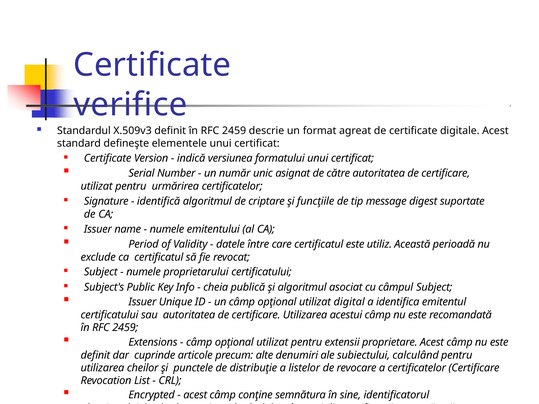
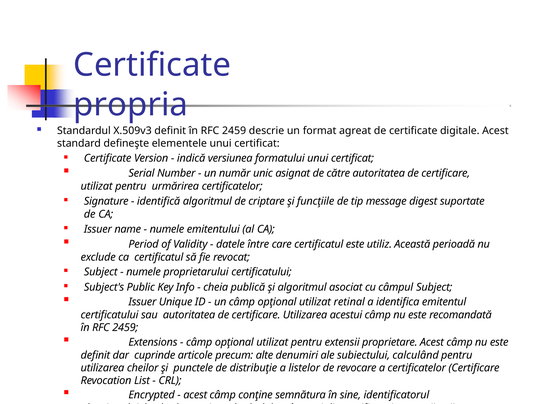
verifice: verifice -> propria (131, 105)
digital: digital -> retinal (349, 302)
